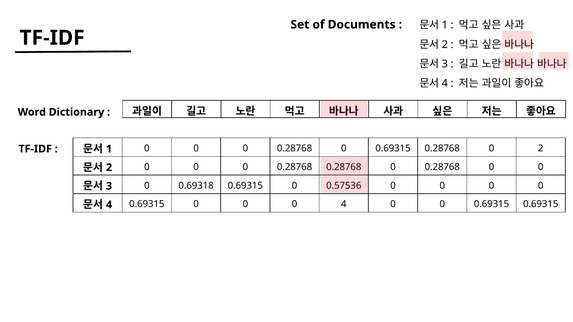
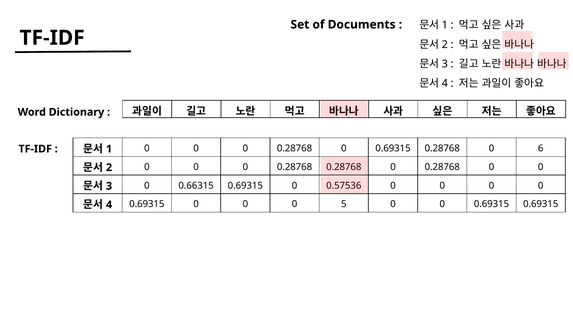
0 2: 2 -> 6 (541, 149)
0.69318: 0.69318 -> 0.66315 (196, 186)
0 4: 4 -> 5 (344, 204)
